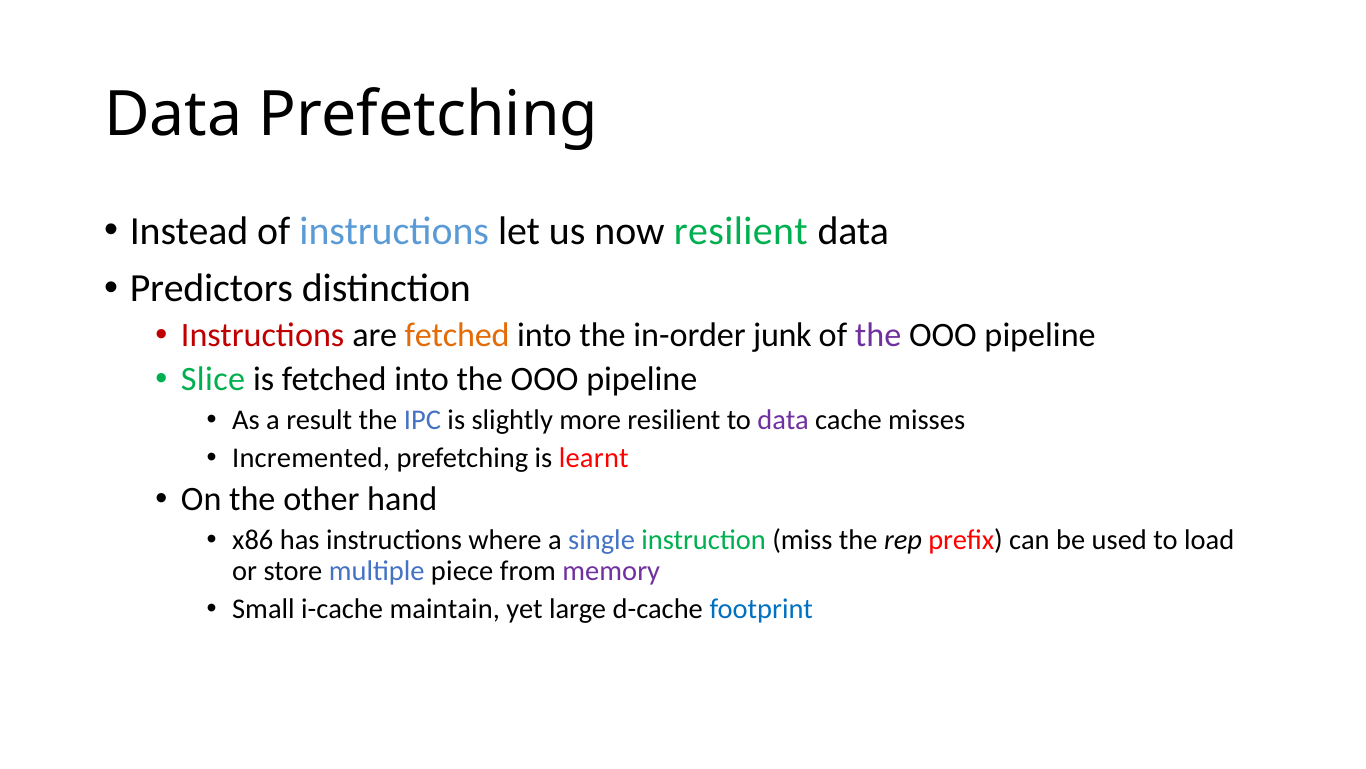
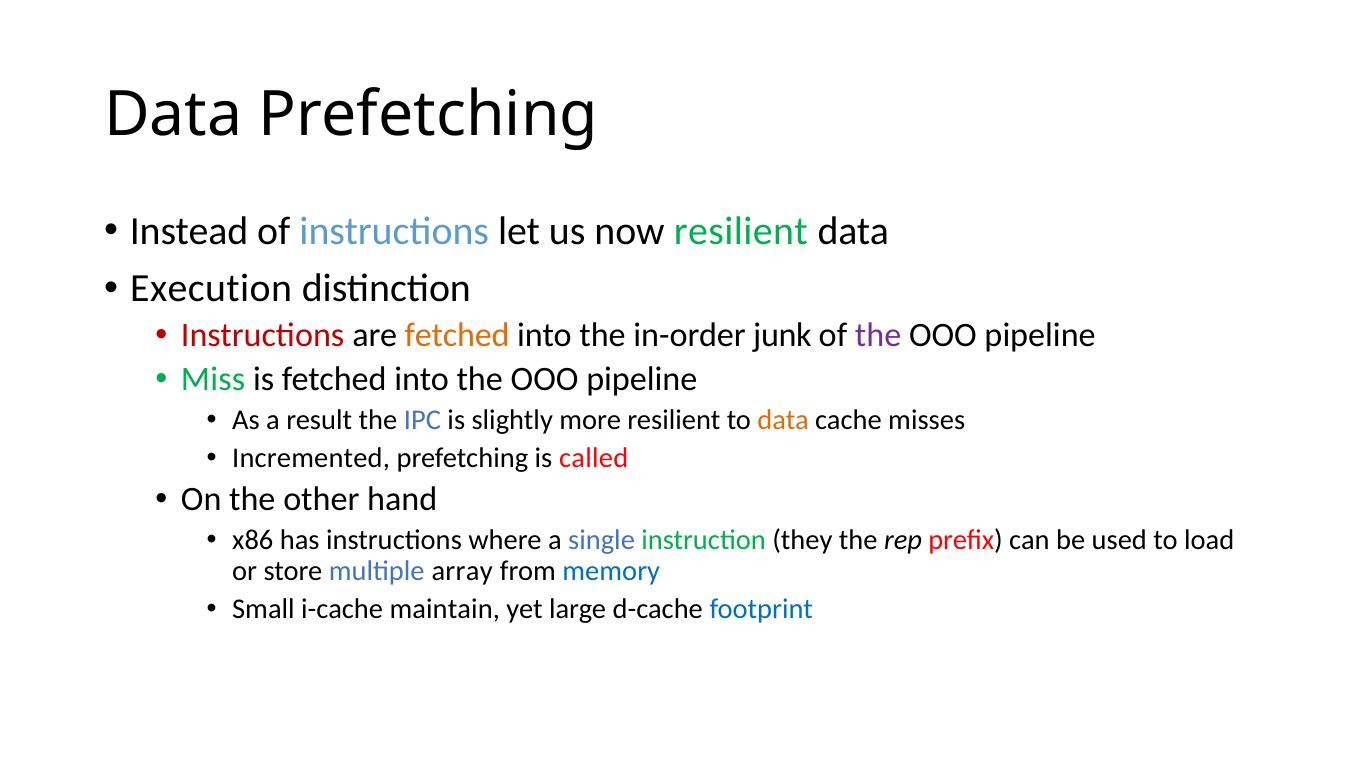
Predictors: Predictors -> Execution (211, 288)
Slice: Slice -> Miss (213, 379)
data colour: purple -> orange (783, 420)
learnt: learnt -> called (594, 458)
miss: miss -> they (802, 540)
piece: piece -> array (462, 571)
memory colour: purple -> blue (611, 571)
